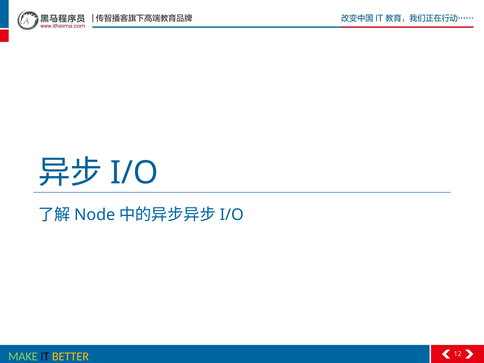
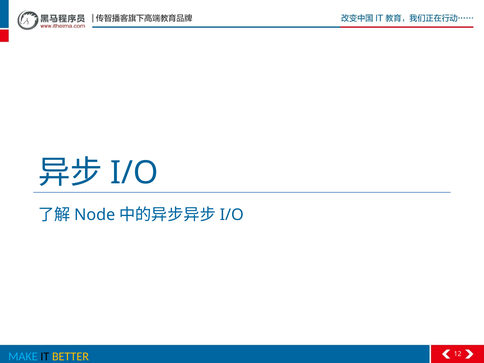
MAKE colour: light green -> light blue (23, 356)
